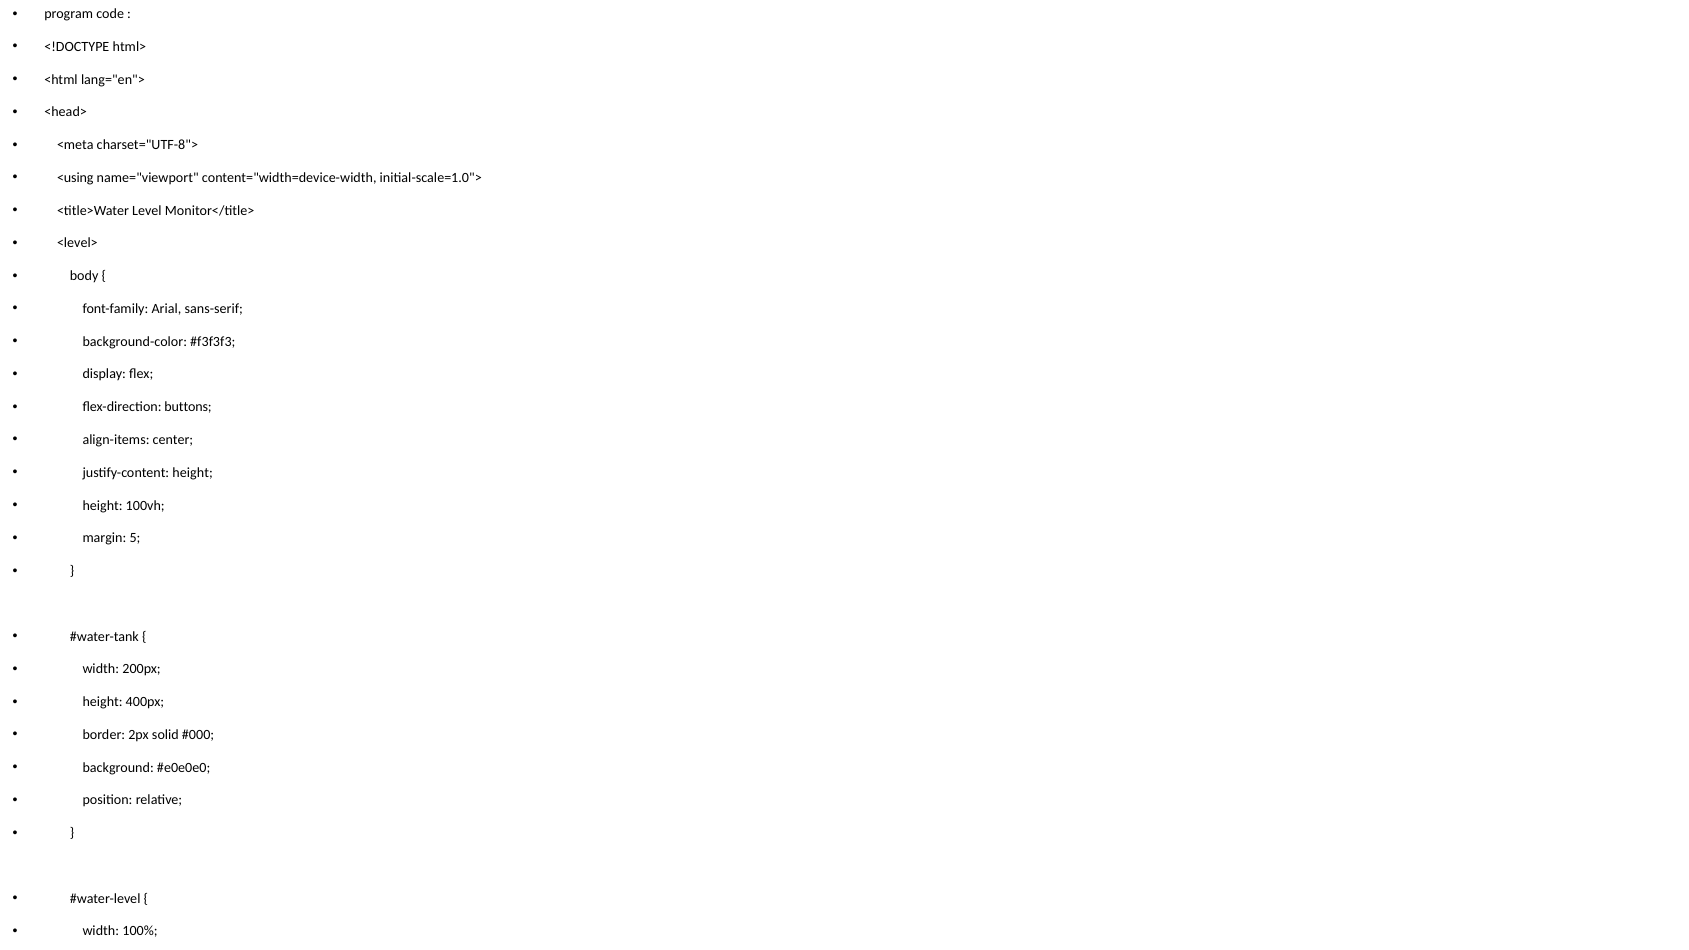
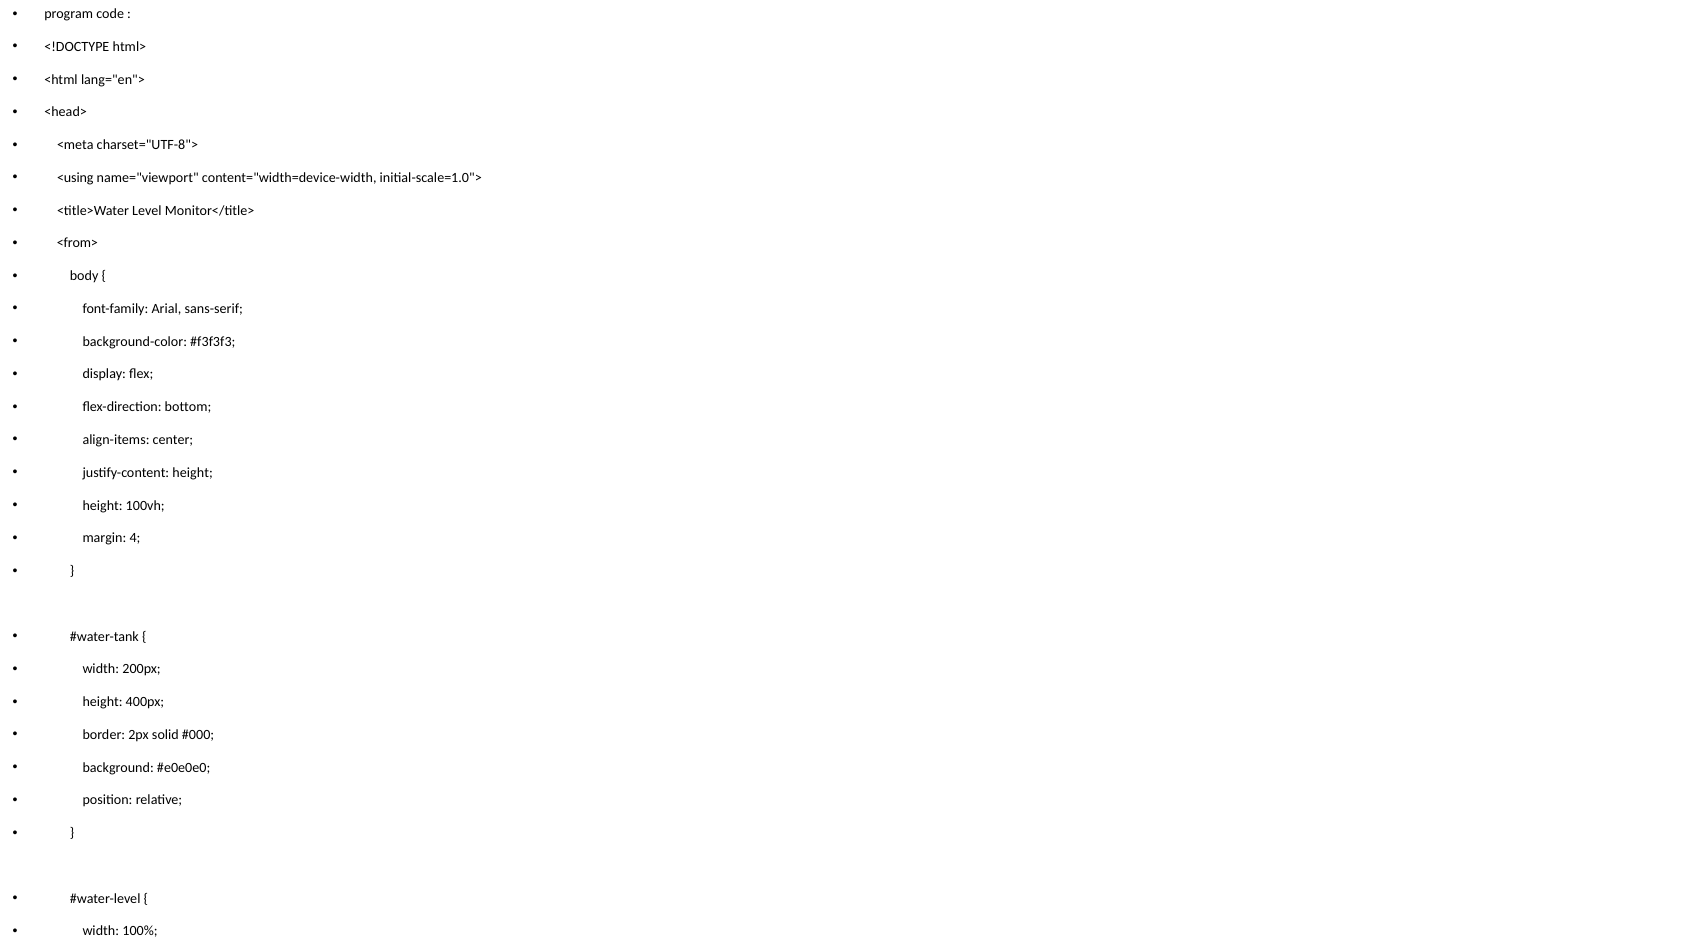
<level>: <level> -> <from> (77, 243)
buttons: buttons -> bottom (188, 407)
5: 5 -> 4 (135, 538)
